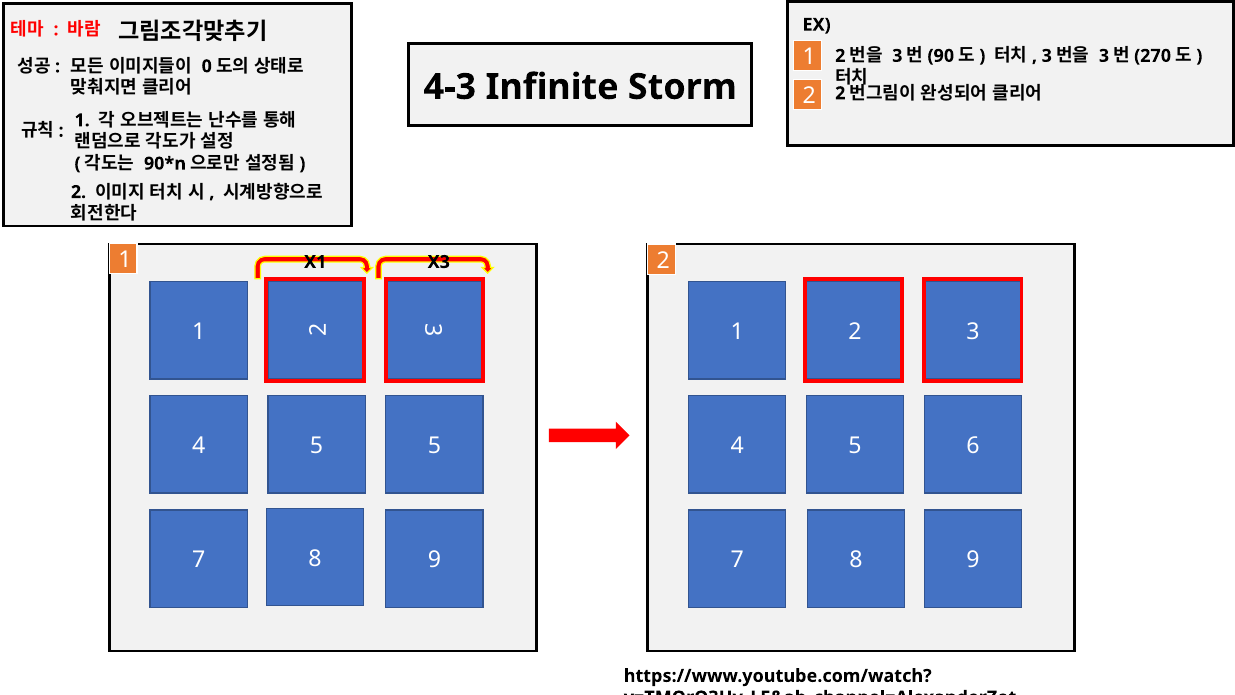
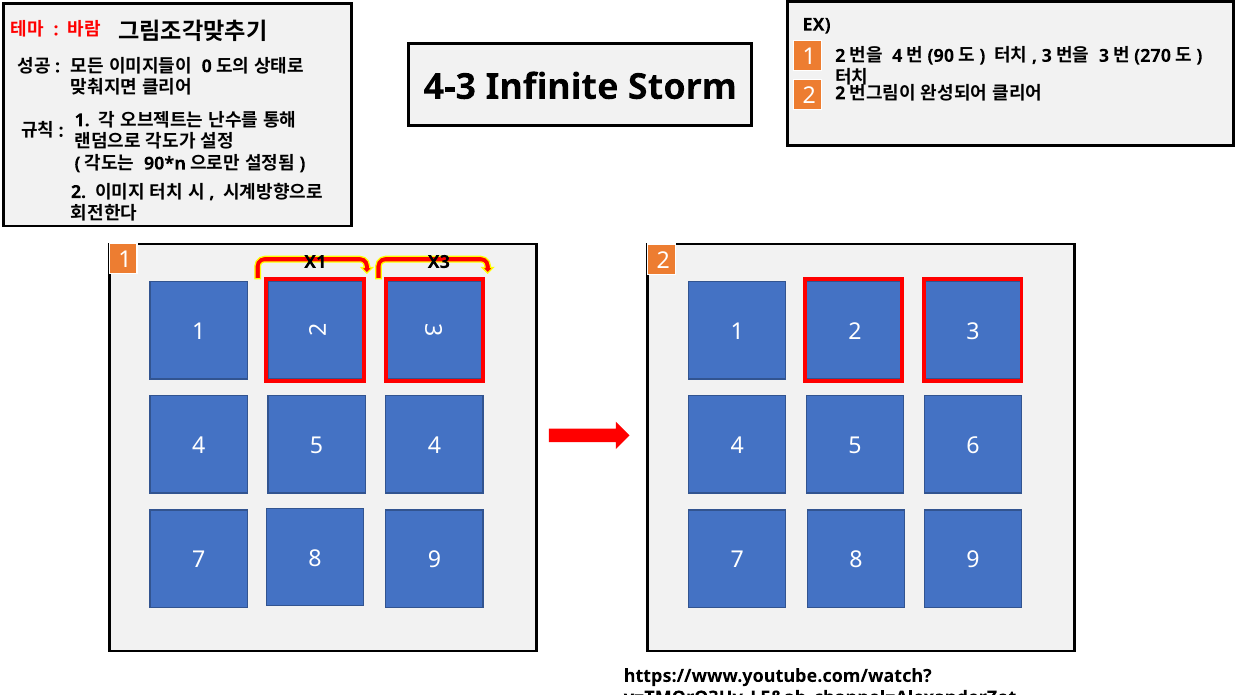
3: 3 -> 4 (897, 56)
5 5: 5 -> 4 (434, 446)
